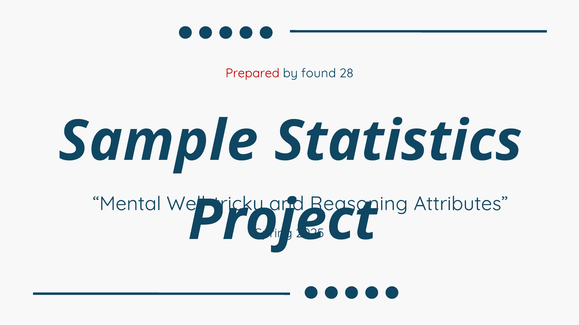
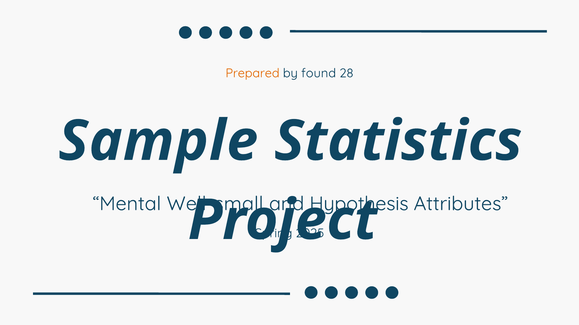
Prepared colour: red -> orange (253, 73)
Well-tricky: Well-tricky -> Well-small (215, 204)
Reasoning: Reasoning -> Hypothesis (359, 204)
